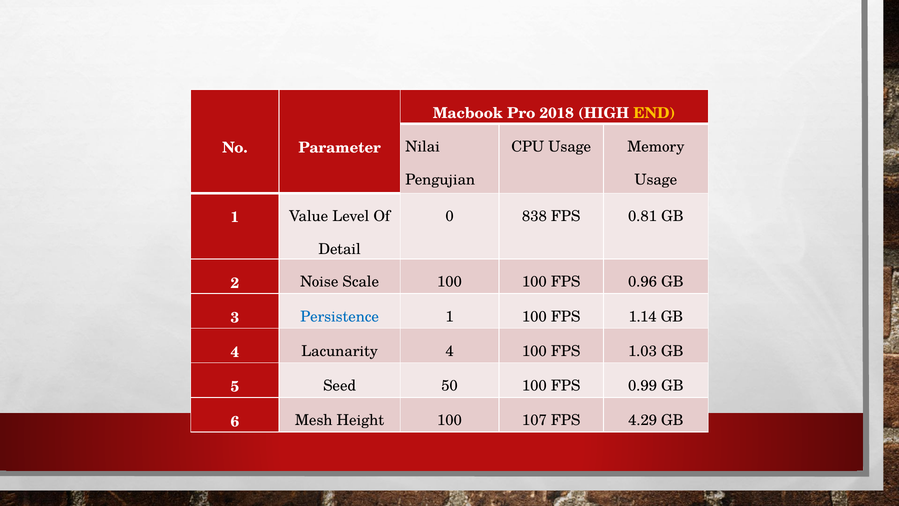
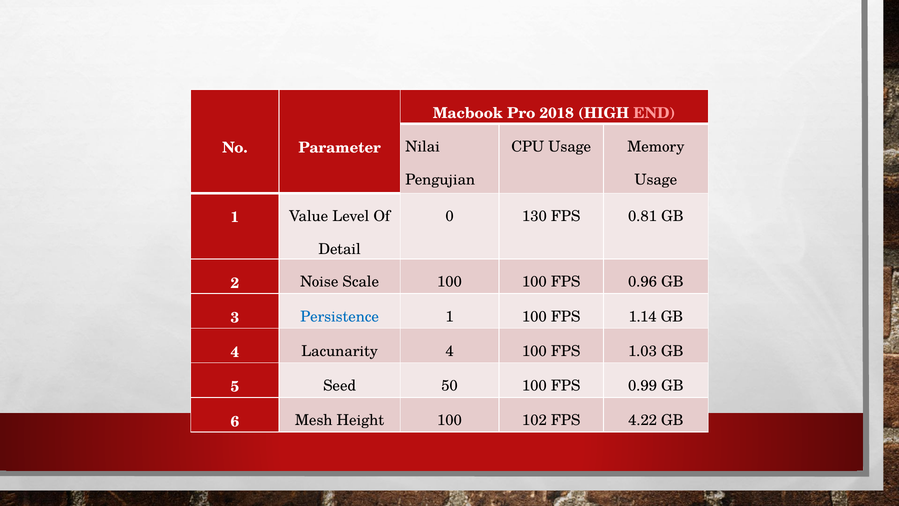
END colour: yellow -> pink (654, 113)
838: 838 -> 130 (534, 216)
107: 107 -> 102 (534, 420)
4.29: 4.29 -> 4.22 (643, 420)
